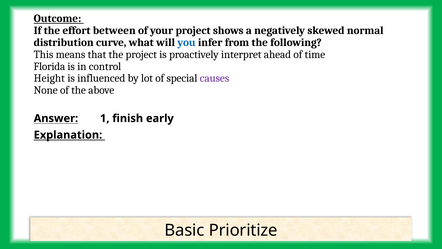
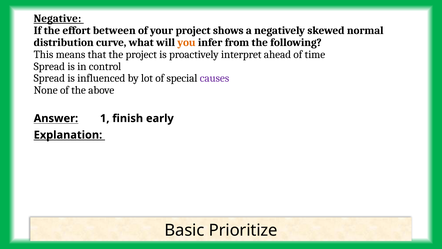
Outcome: Outcome -> Negative (57, 19)
you colour: blue -> orange (187, 42)
Florida: Florida -> Spread (49, 66)
Height: Height -> Spread (49, 78)
